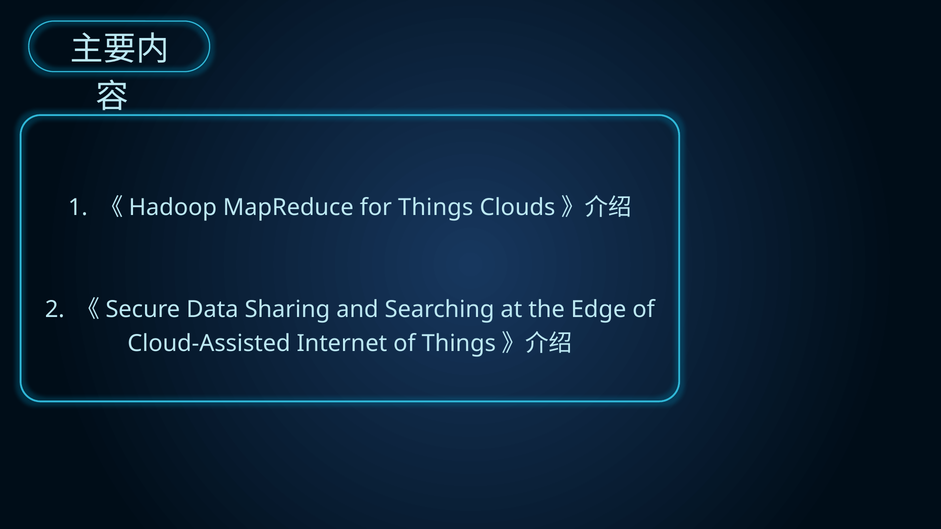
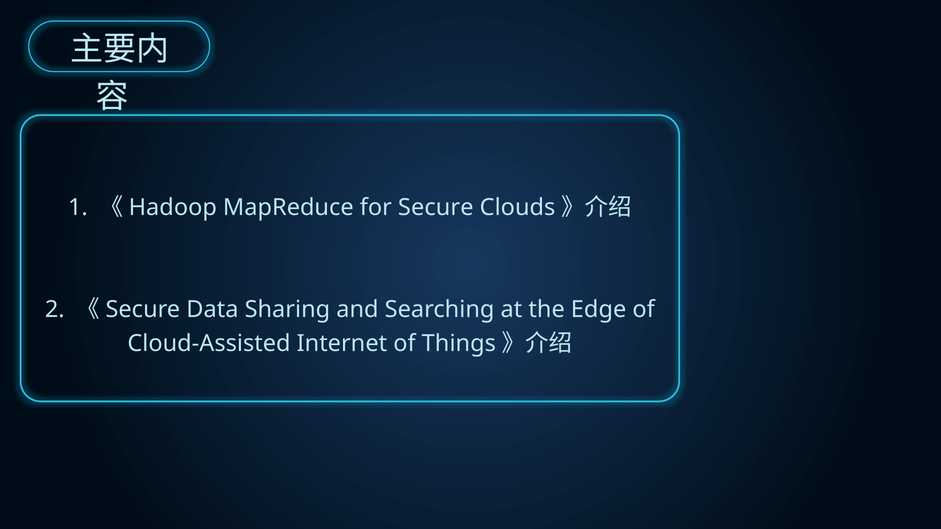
for Things: Things -> Secure (436, 208)
